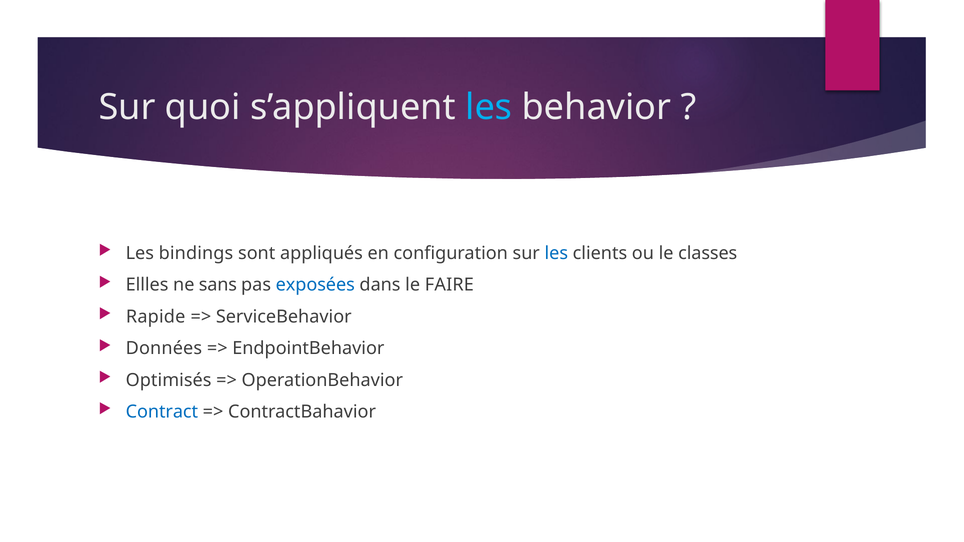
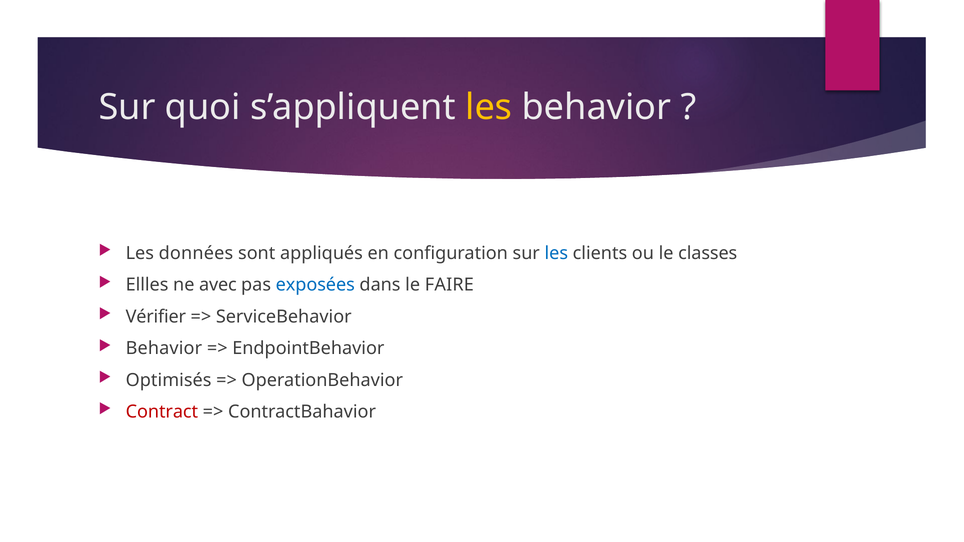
les colour: light blue -> yellow (489, 107)
bindings: bindings -> données (196, 253)
sans: sans -> avec (218, 285)
Rapide: Rapide -> Vérifier (156, 317)
Données: Données -> Behavior (164, 349)
Contract colour: blue -> red (162, 412)
